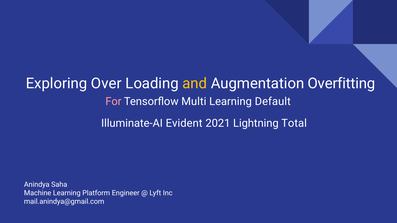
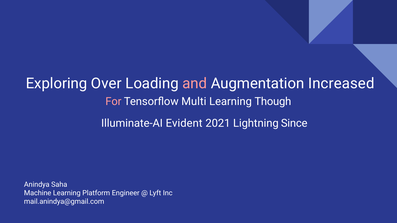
and colour: yellow -> pink (195, 84)
Overfitting: Overfitting -> Increased (341, 84)
Default: Default -> Though (273, 102)
Total: Total -> Since (294, 123)
